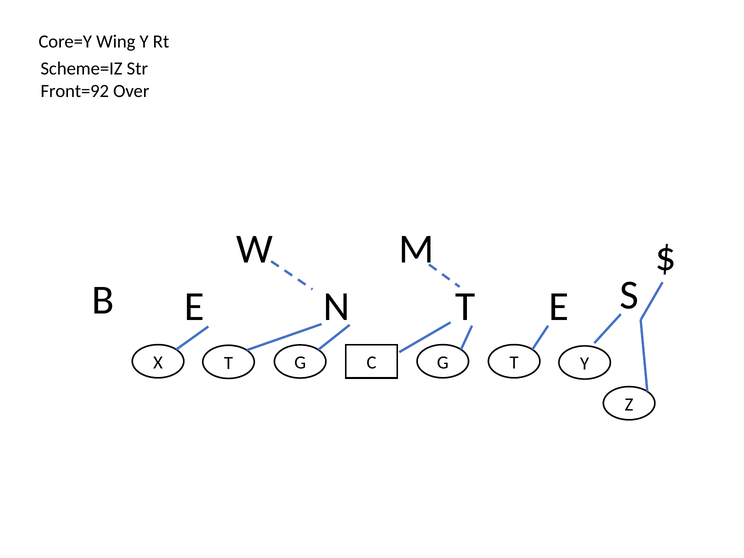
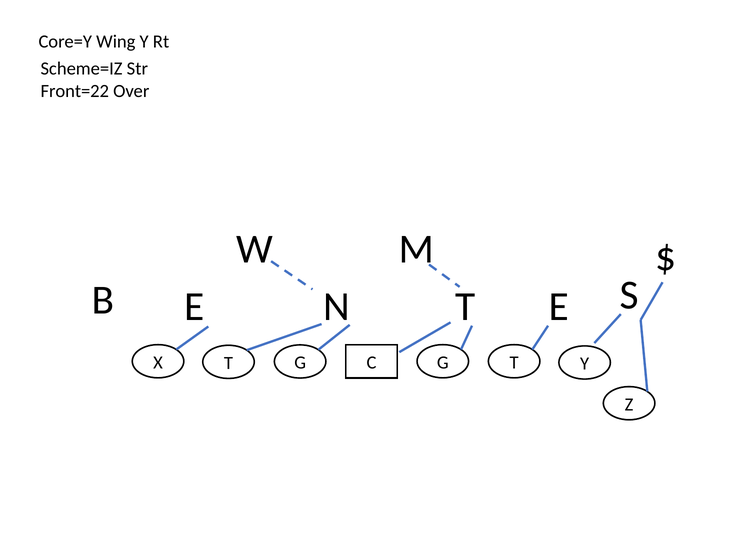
Front=92: Front=92 -> Front=22 (75, 91)
